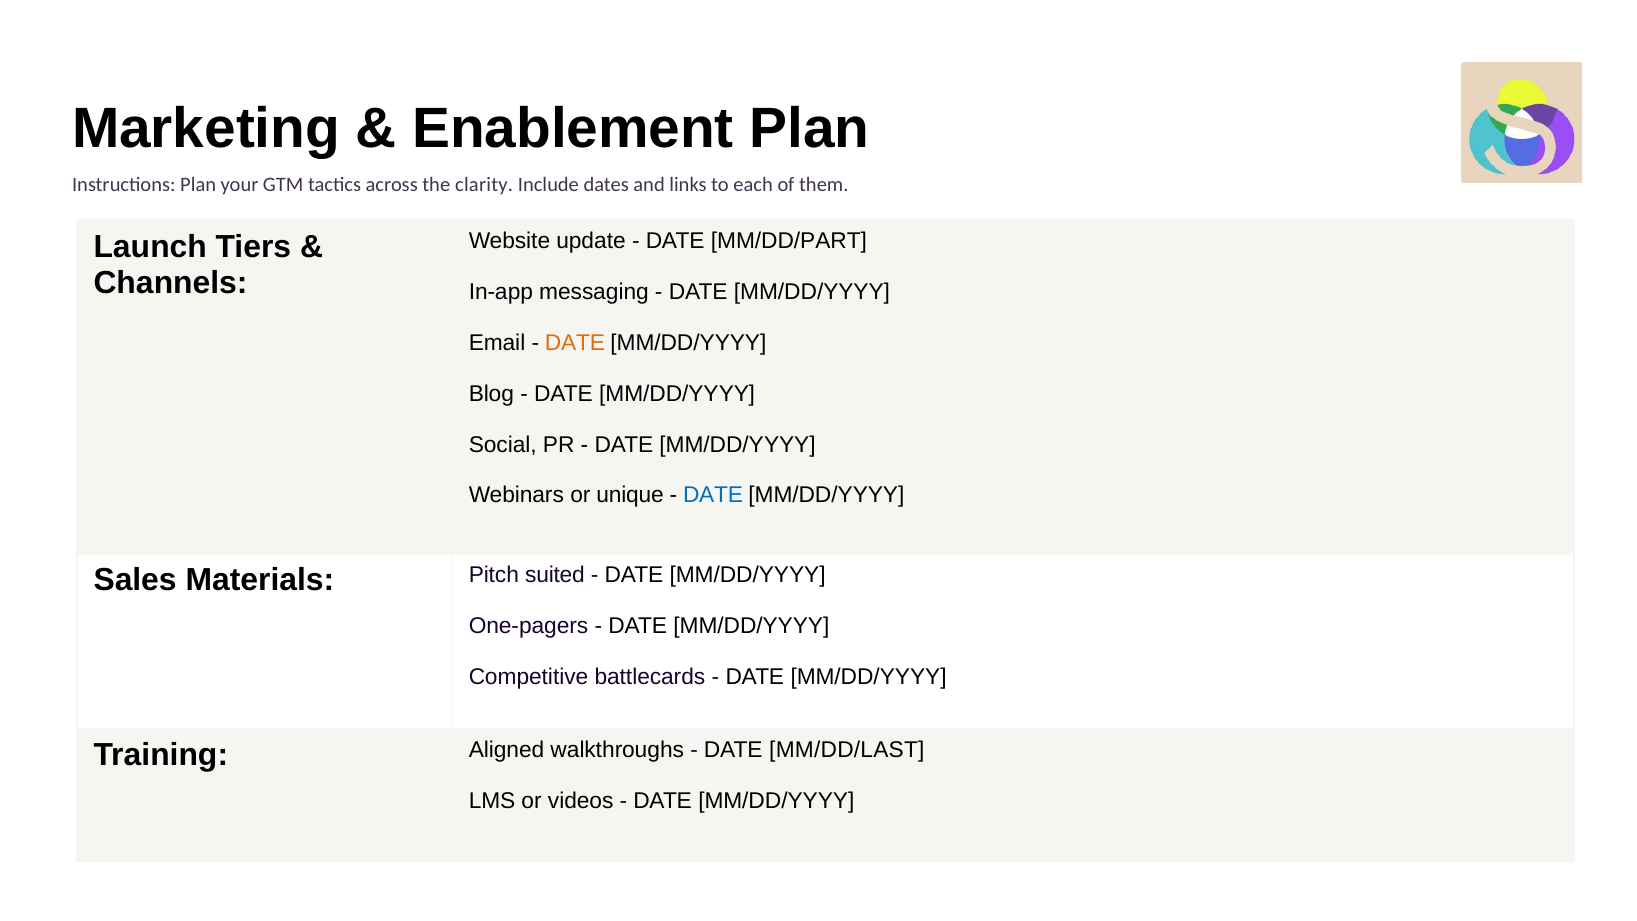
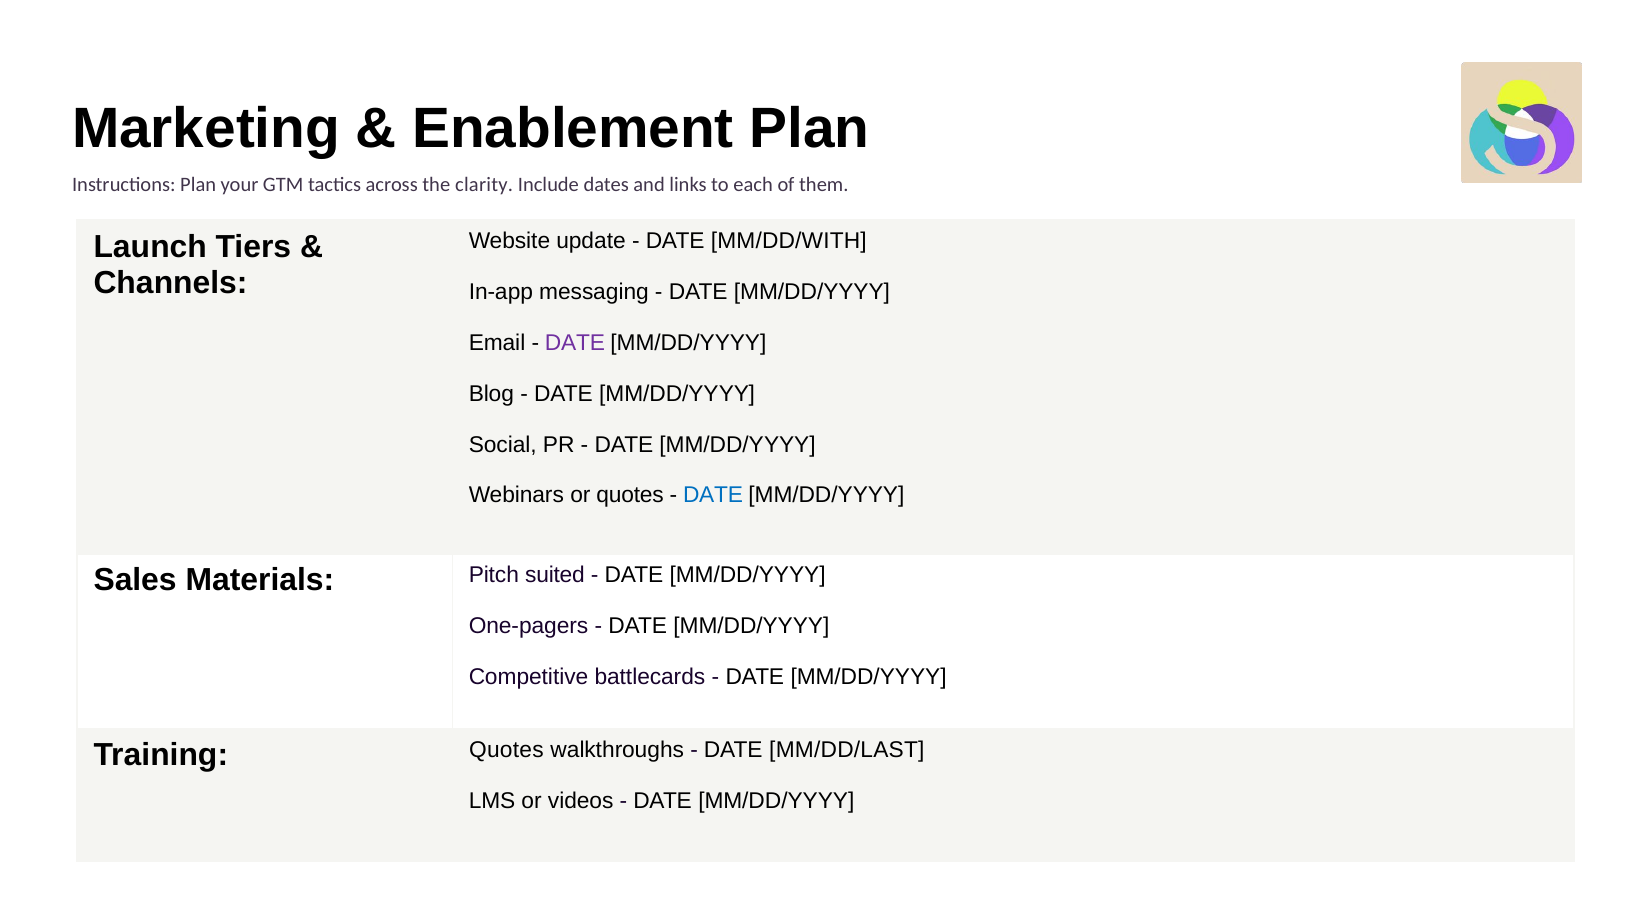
MM/DD/PART: MM/DD/PART -> MM/DD/WITH (789, 241)
DATE colour: orange -> purple (575, 343)
or unique: unique -> quotes (630, 495)
Training Aligned: Aligned -> Quotes (506, 750)
